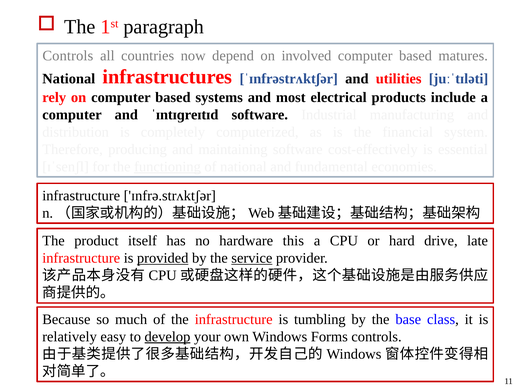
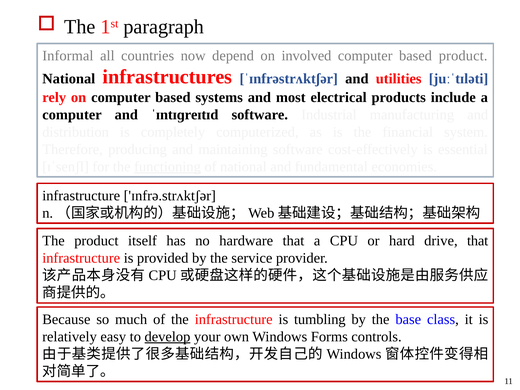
Controls: Controls -> Informal (68, 56)
based matures: matures -> product (463, 56)
hardware this: this -> that (293, 241)
drive late: late -> that (478, 241)
provided underline: present -> none (163, 258)
service underline: present -> none (252, 258)
